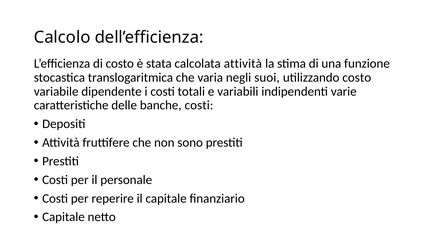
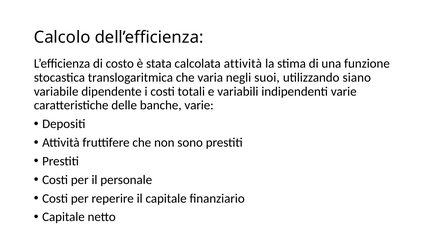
utilizzando costo: costo -> siano (357, 77)
banche costi: costi -> varie (199, 105)
